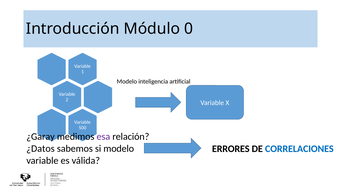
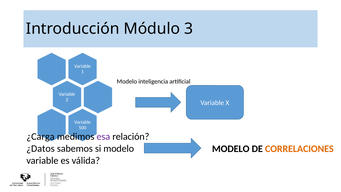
0: 0 -> 3 (189, 29)
¿Garay: ¿Garay -> ¿Carga (41, 137)
ERRORES: ERRORES -> MODELO (231, 149)
CORRELACIONES colour: blue -> orange (299, 149)
